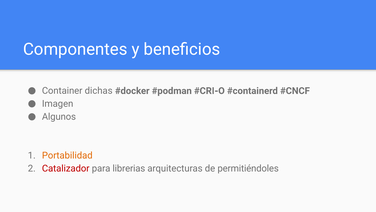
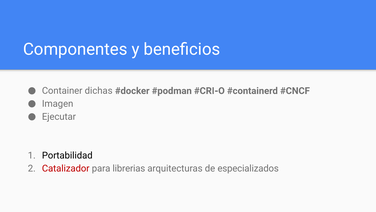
Algunos: Algunos -> Ejecutar (59, 117)
Portabilidad colour: orange -> black (67, 155)
permitiéndoles: permitiéndoles -> especializados (248, 168)
